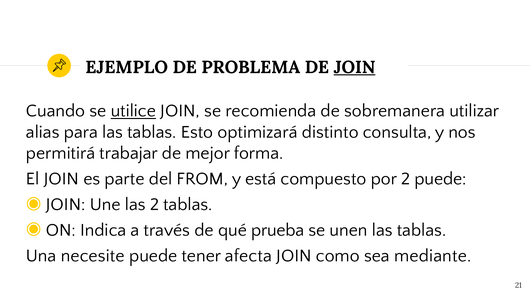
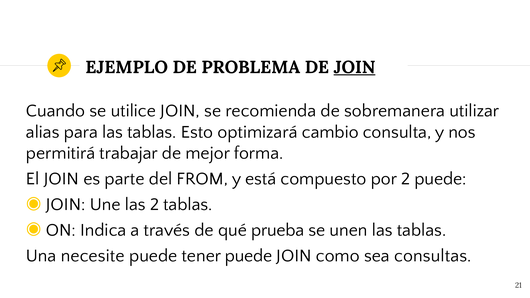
utilice underline: present -> none (133, 111)
distinto: distinto -> cambio (330, 132)
tener afecta: afecta -> puede (248, 256)
mediante: mediante -> consultas (433, 256)
